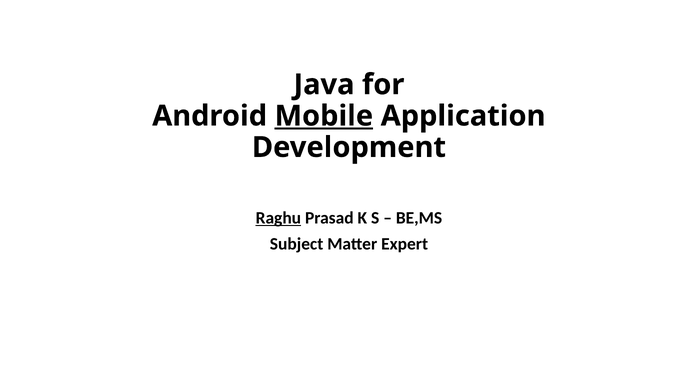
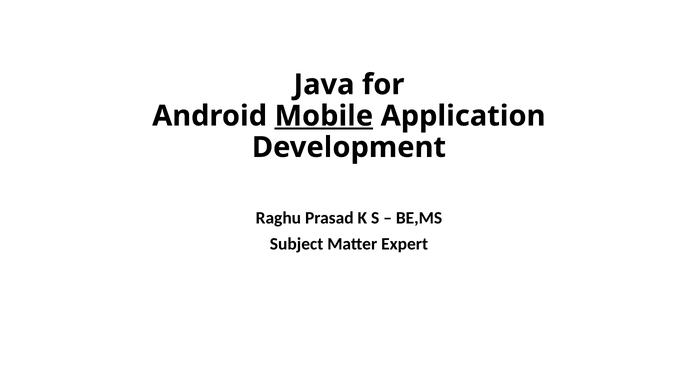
Raghu underline: present -> none (278, 218)
